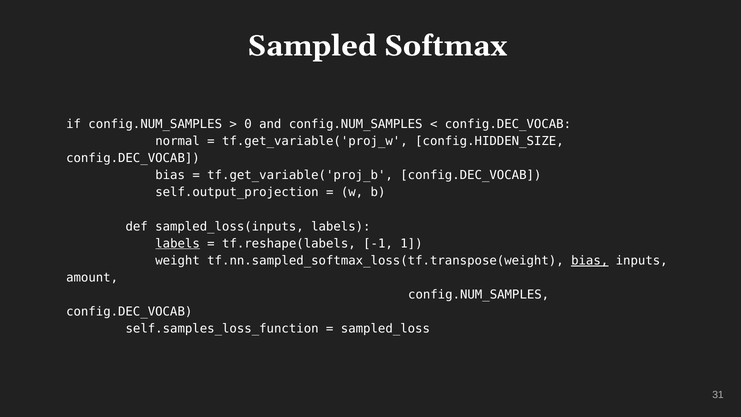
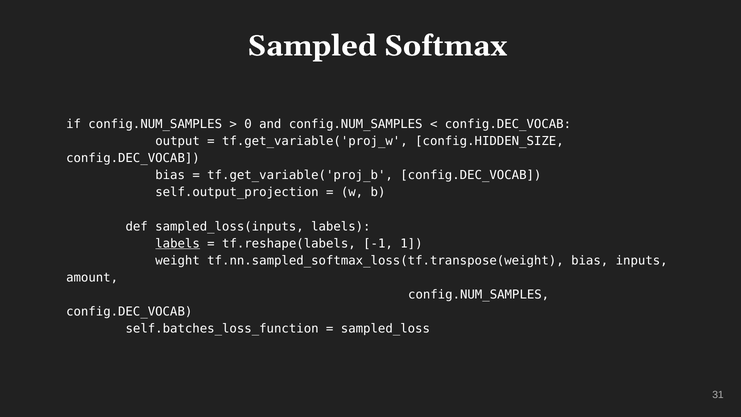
normal: normal -> output (178, 141)
bias underline: present -> none (590, 260)
self.samples_loss_function: self.samples_loss_function -> self.batches_loss_function (222, 329)
